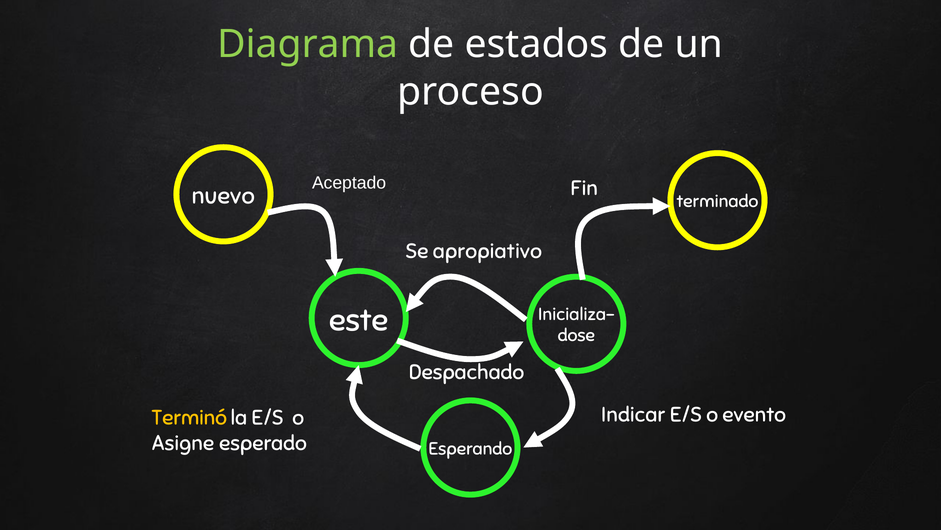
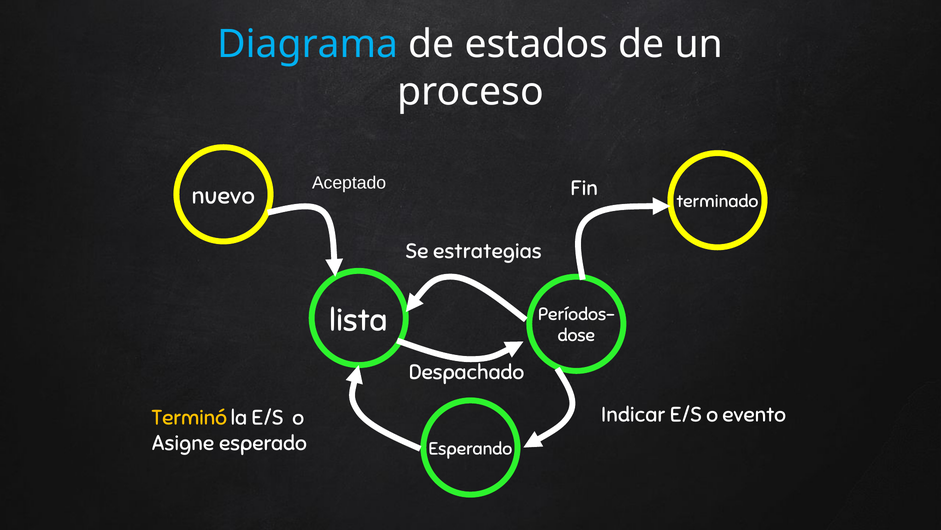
Diagrama colour: light green -> light blue (308, 44)
apropiativo: apropiativo -> estrategias (487, 251)
Inicializa-: Inicializa- -> Períodos- (576, 314)
este: este -> lista (359, 320)
